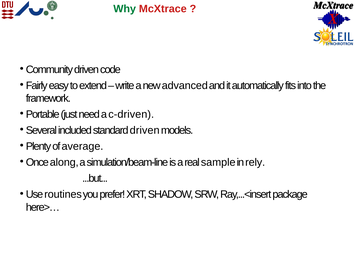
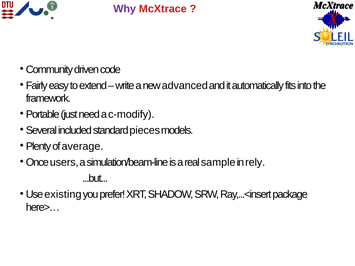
Why colour: green -> purple (125, 9)
c-driven: c-driven -> c-modify (131, 115)
standard driven: driven -> pieces (145, 131)
along: along -> users (64, 163)
routines: routines -> existing (63, 195)
